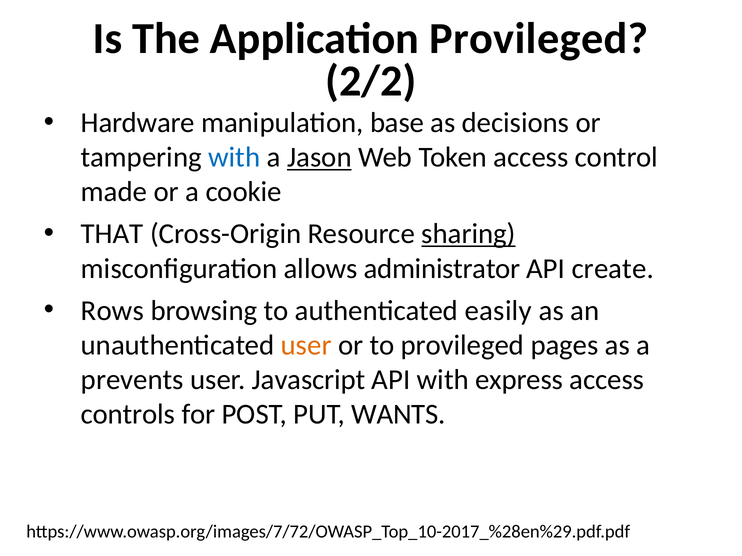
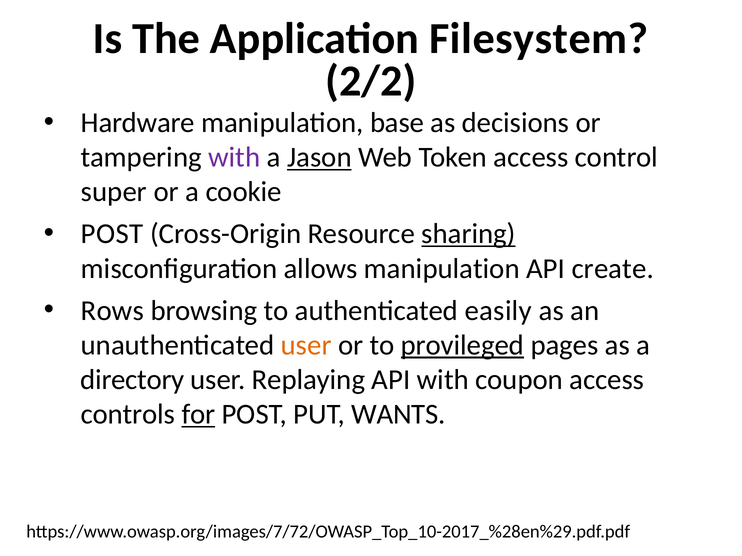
Application Provileged: Provileged -> Filesystem (539, 39)
with colour: blue -> purple (234, 157)
made: made -> super (114, 192)
THAT: THAT -> POST (112, 234)
allows administrator: administrator -> manipulation (442, 269)
provileged underline: none -> present (462, 345)
prevents: prevents -> directory (132, 380)
Javascript: Javascript -> Replaying (308, 380)
express: express -> coupon (519, 380)
for underline: none -> present (198, 415)
